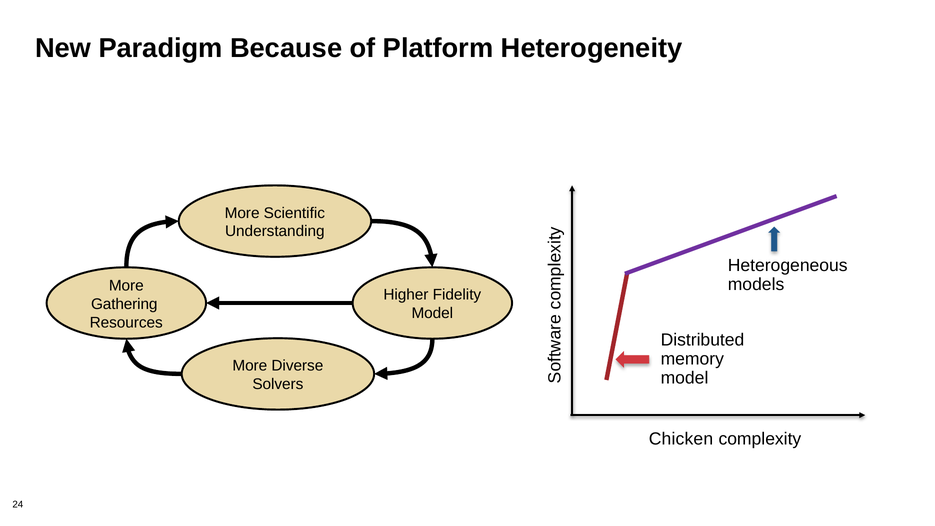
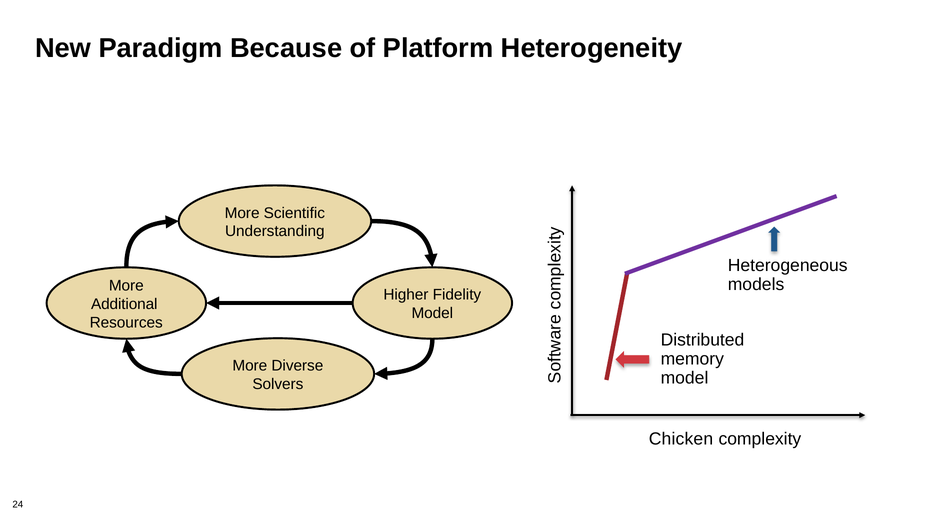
Gathering: Gathering -> Additional (124, 304)
